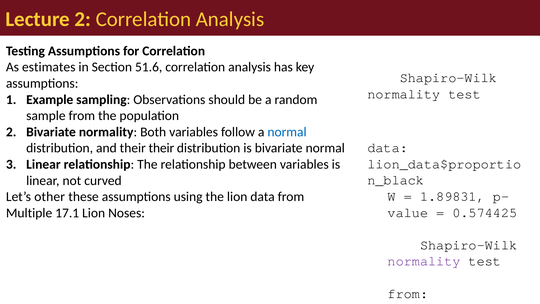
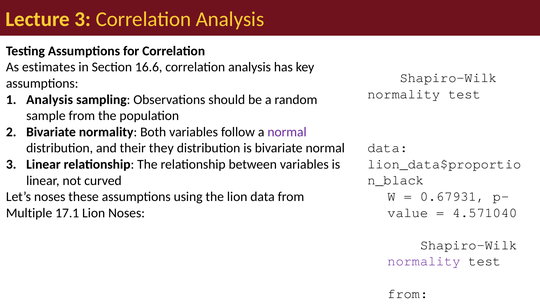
Lecture 2: 2 -> 3 (83, 19)
51.6: 51.6 -> 16.6 (149, 67)
Example: Example -> Analysis (50, 99)
normal colour: blue -> purple (287, 132)
their their: their -> they (161, 148)
1.89831: 1.89831 -> 0.67931 (452, 196)
Let’s other: other -> noses (50, 197)
0.574425: 0.574425 -> 4.571040 (485, 212)
